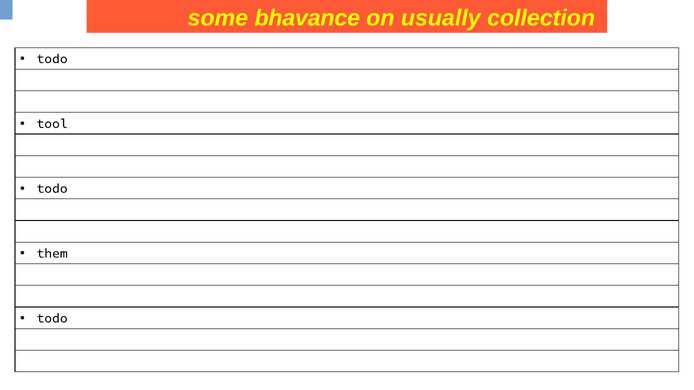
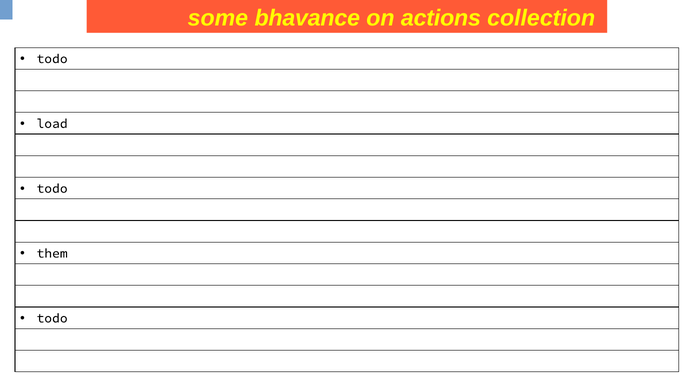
usually: usually -> actions (441, 18)
tool: tool -> load (52, 124)
